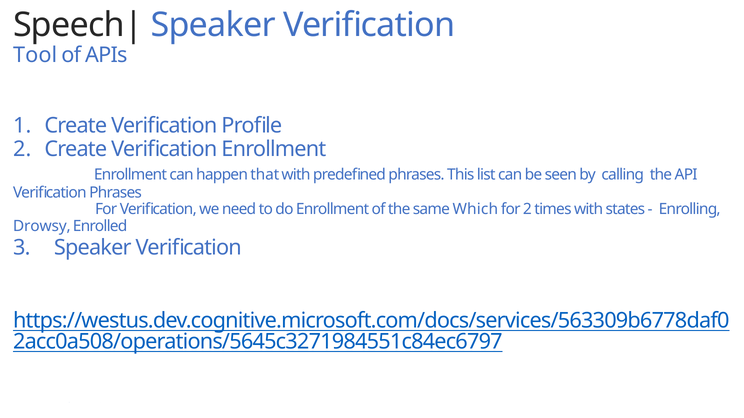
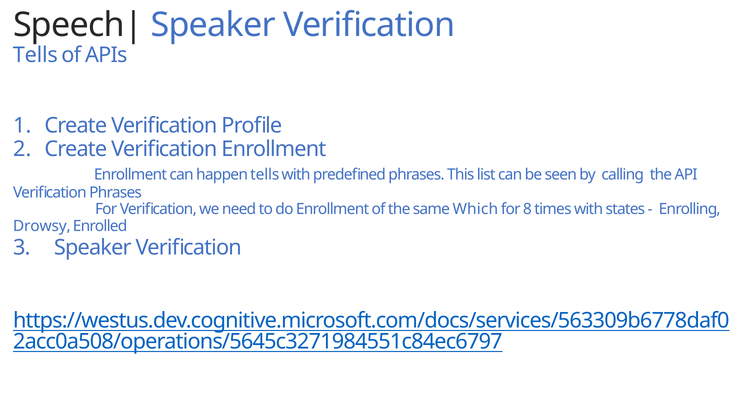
Tool: Tool -> Tells (35, 55)
happen that: that -> tells (265, 175)
for 2: 2 -> 8 (527, 209)
